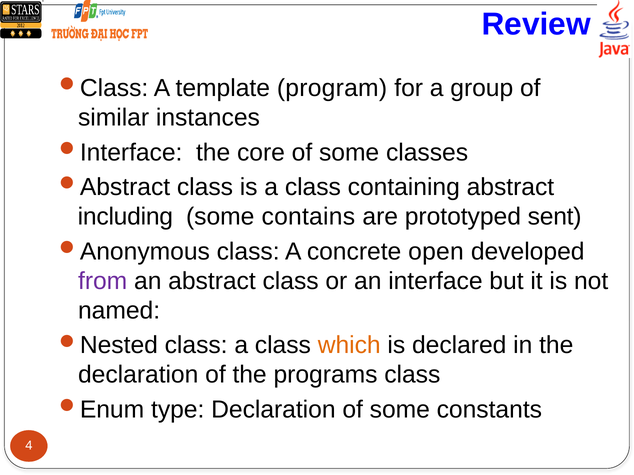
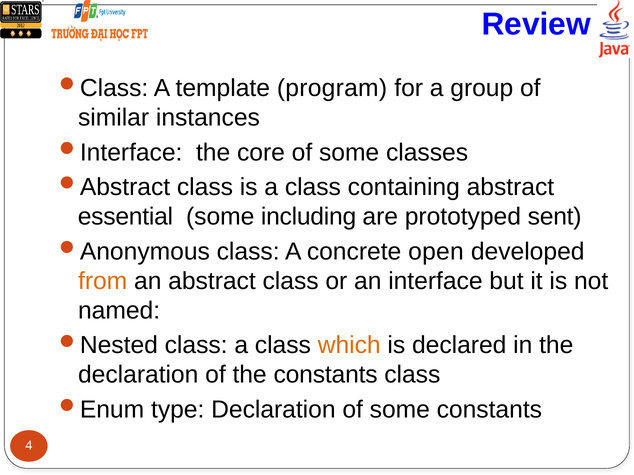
including: including -> essential (125, 217)
contains: contains -> including (309, 217)
from colour: purple -> orange (103, 281)
the programs: programs -> constants (326, 375)
